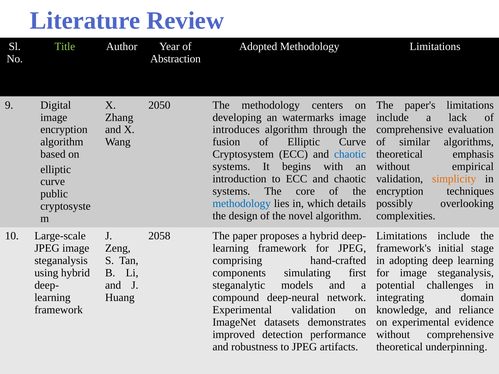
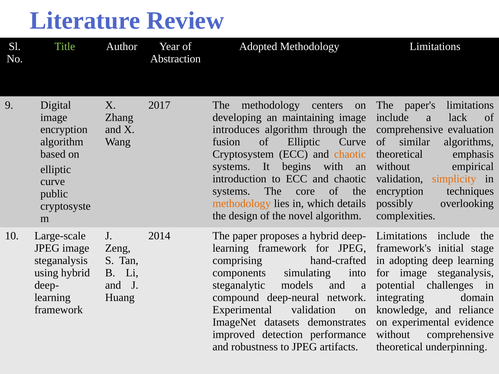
2050: 2050 -> 2017 (159, 105)
watermarks: watermarks -> maintaining (308, 117)
chaotic colour: blue -> orange (350, 154)
methodology colour: blue -> orange (242, 204)
2058: 2058 -> 2014 (159, 236)
first: first -> into (357, 273)
